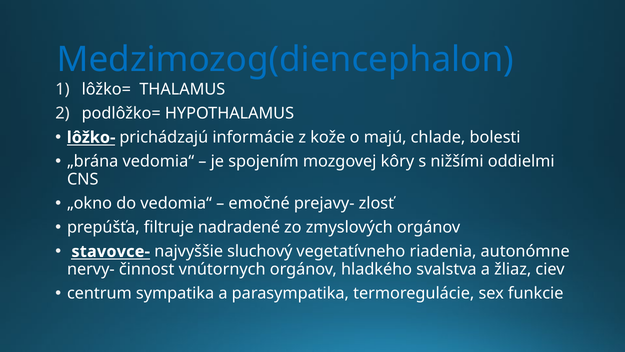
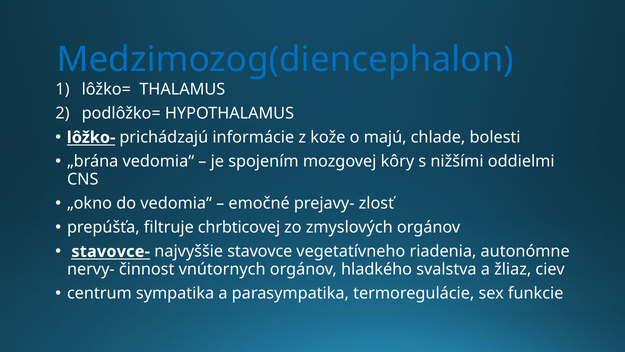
nadradené: nadradené -> chrbticovej (239, 227)
sluchový: sluchový -> stavovce (260, 251)
